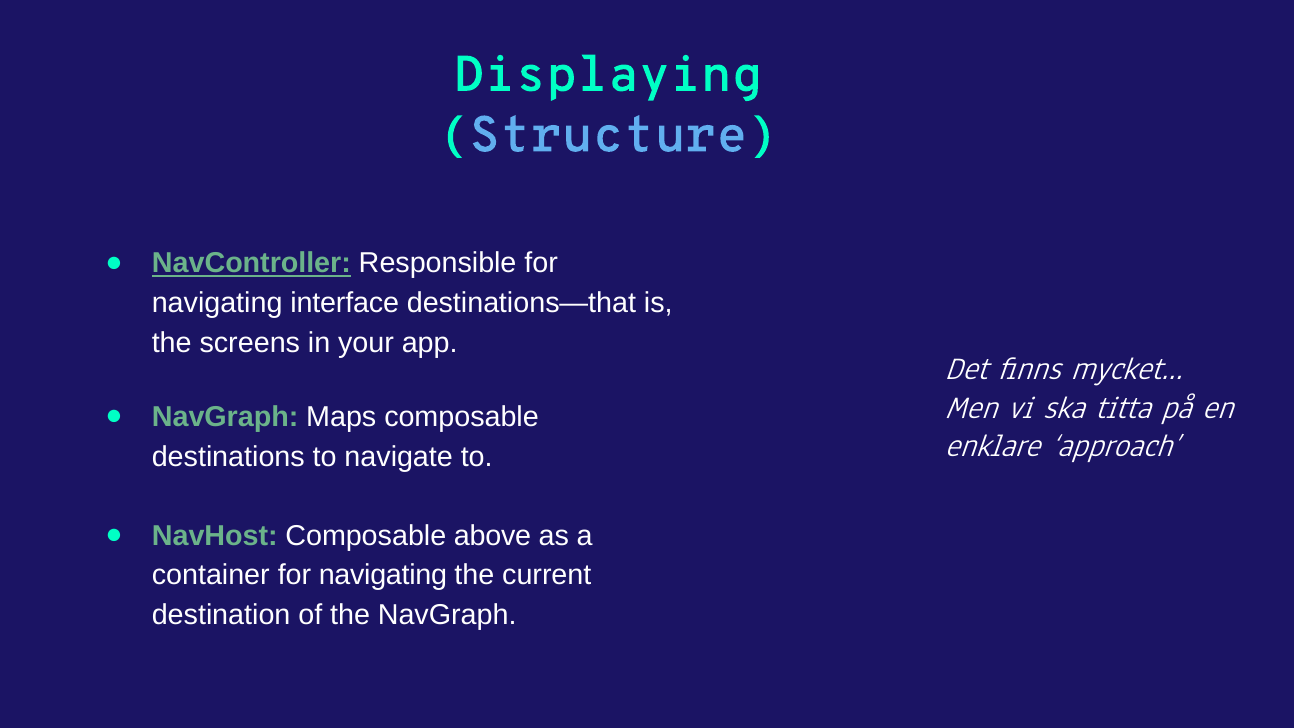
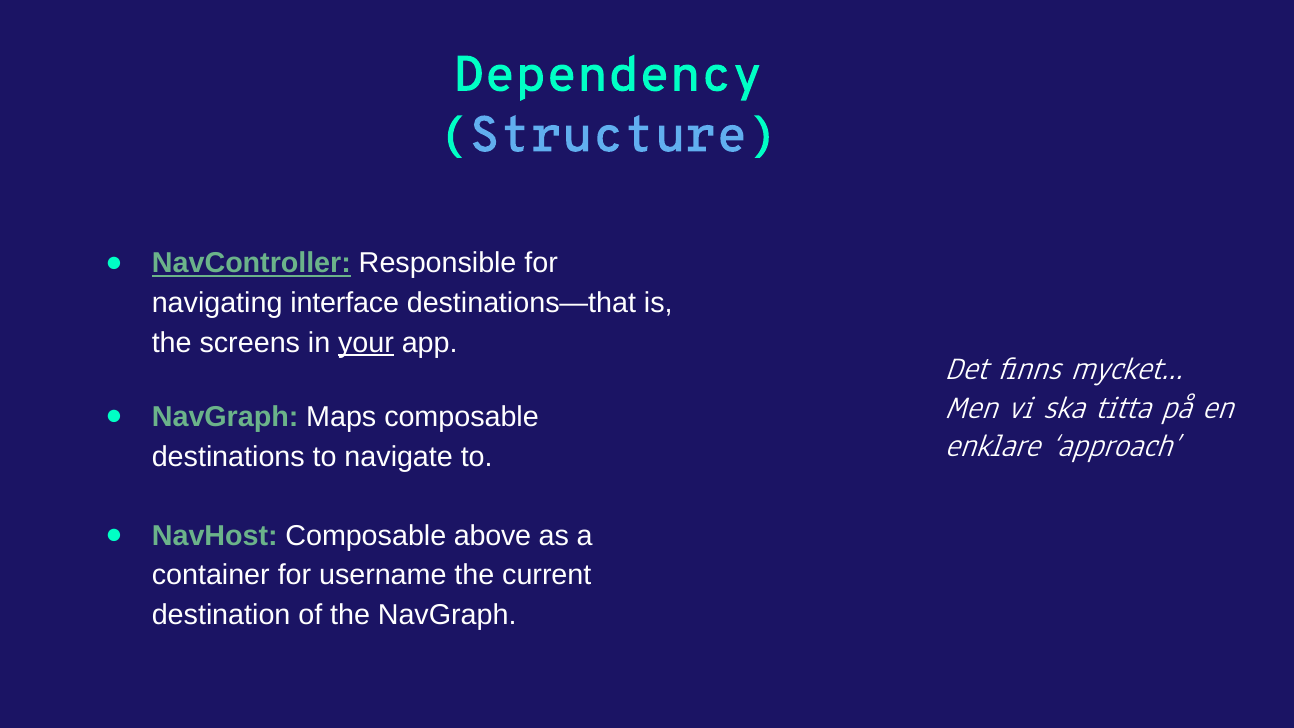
Displaying: Displaying -> Dependency (608, 74)
your underline: none -> present (366, 343)
container for navigating: navigating -> username (383, 575)
